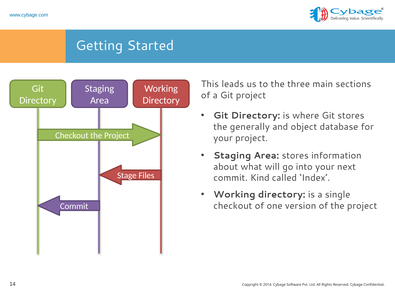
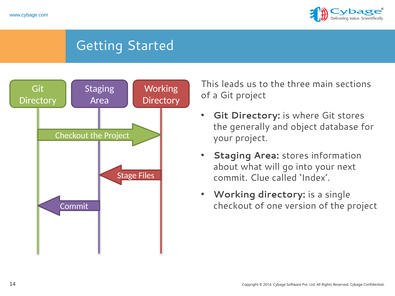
Kind: Kind -> Clue (260, 178)
